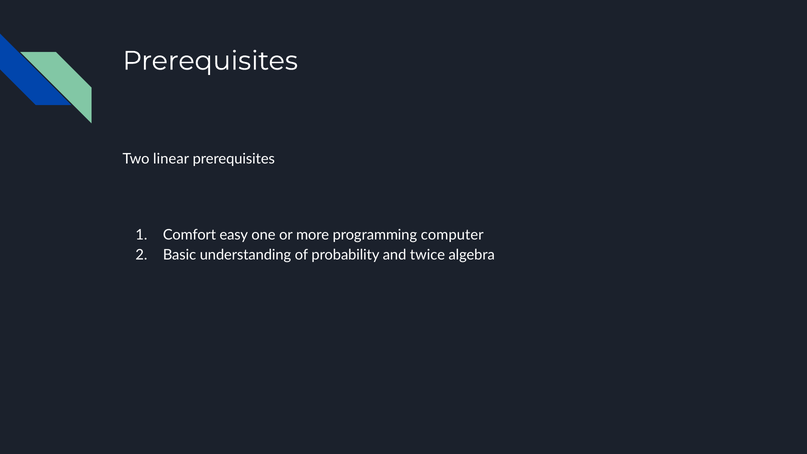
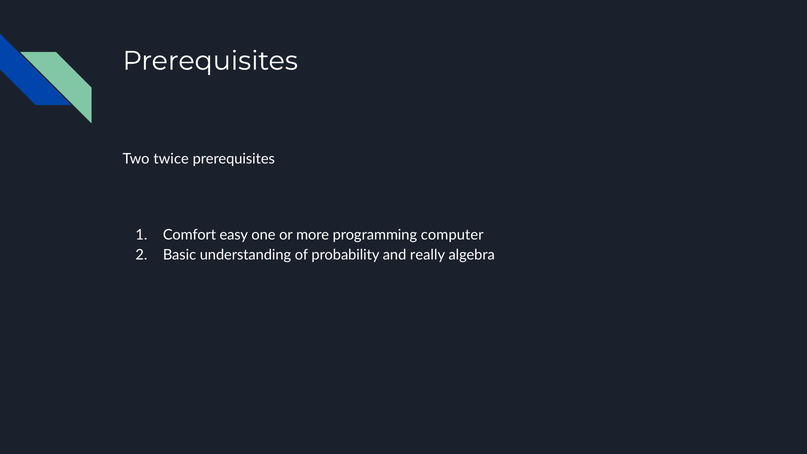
linear: linear -> twice (171, 159)
twice: twice -> really (428, 255)
